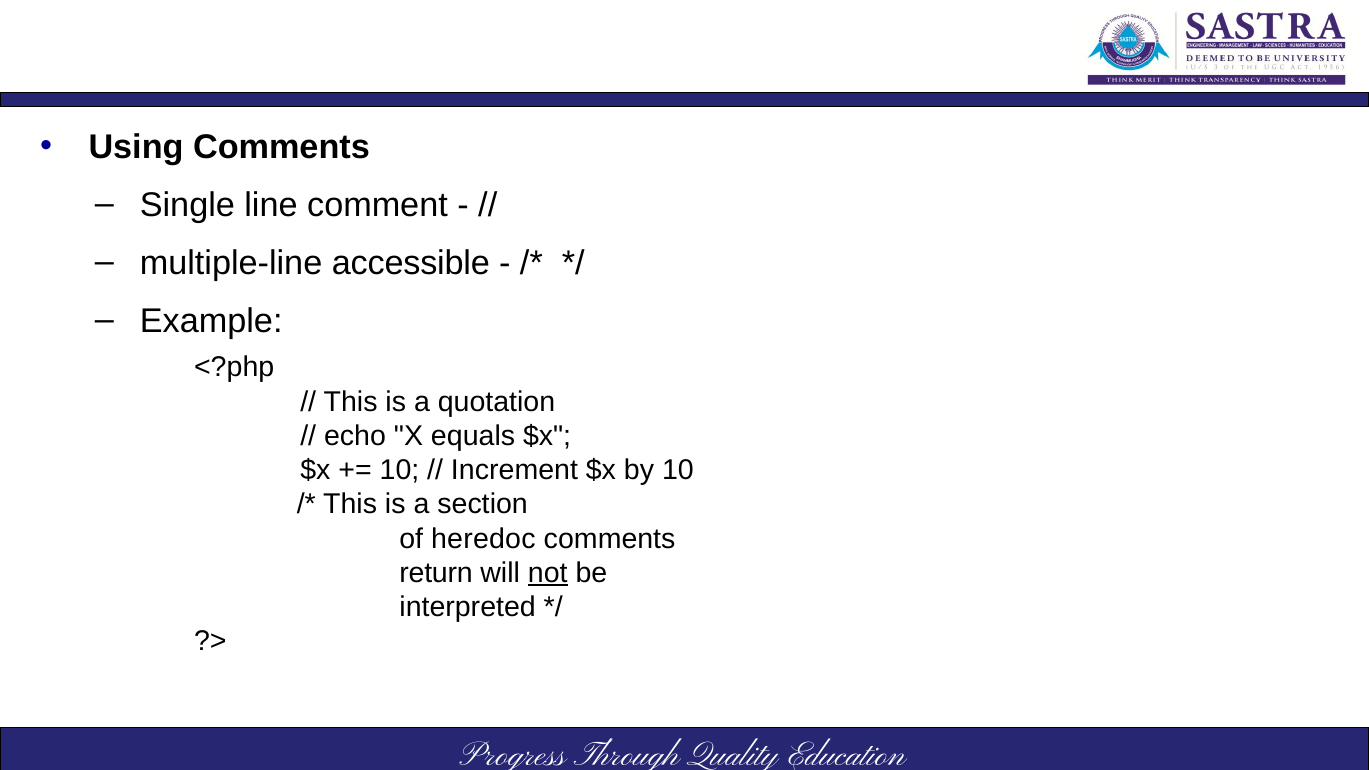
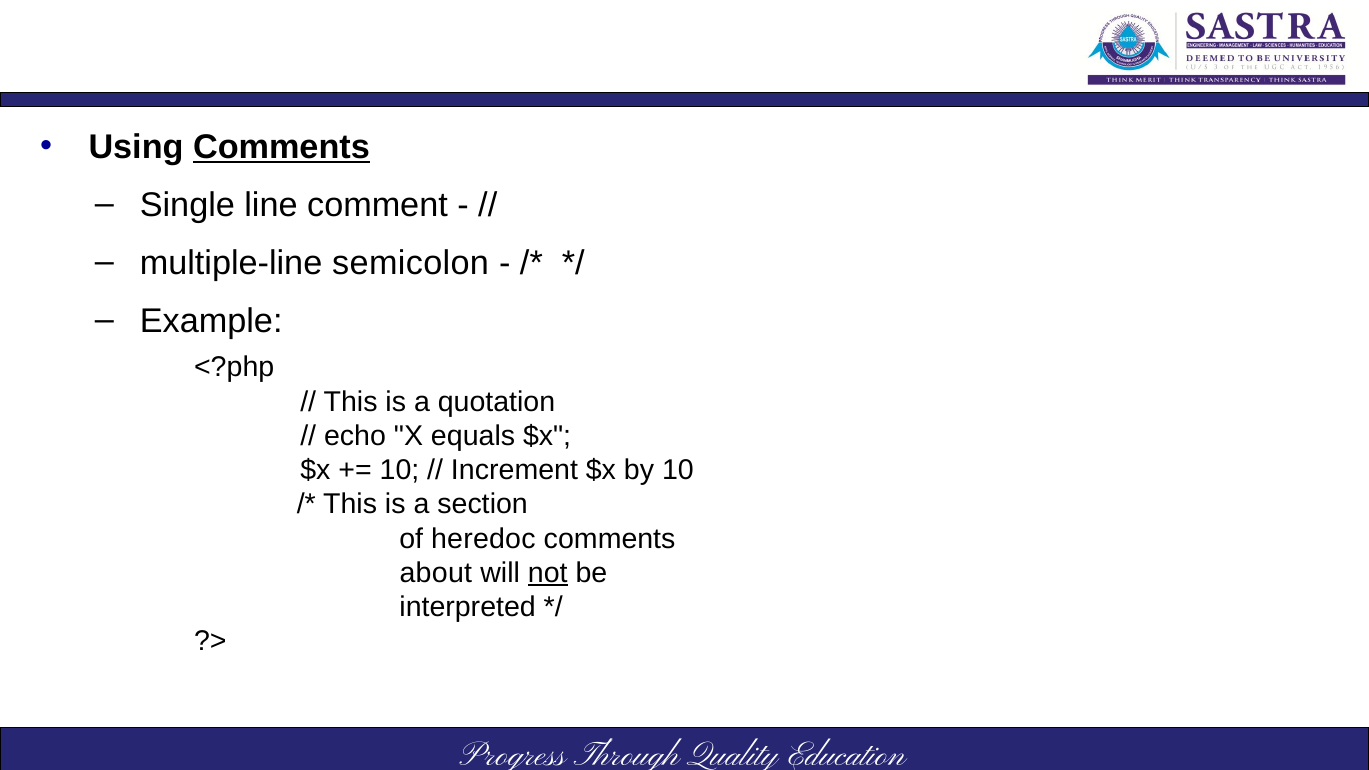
Comments underline: none -> present (281, 147)
accessible: accessible -> semicolon (411, 263)
return: return -> about (436, 573)
